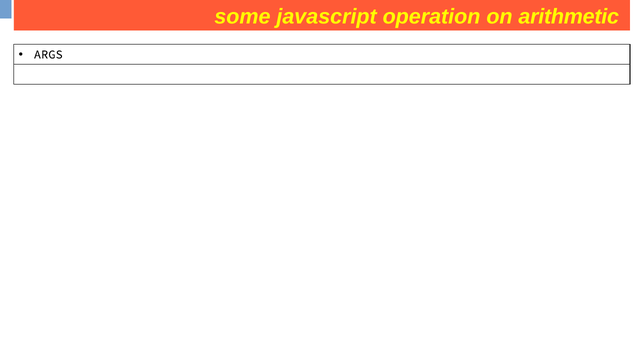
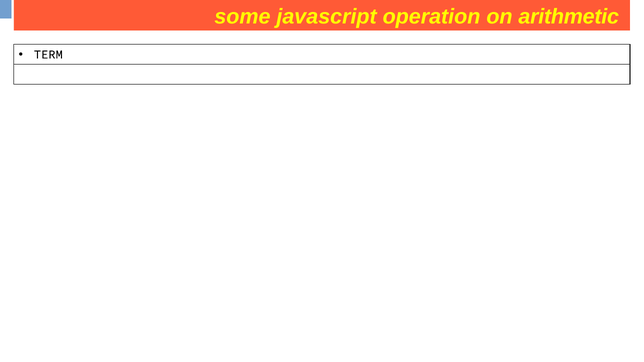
ARGS: ARGS -> TERM (48, 55)
